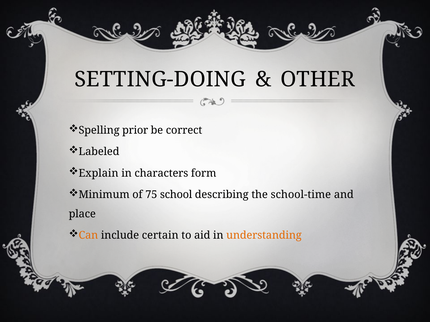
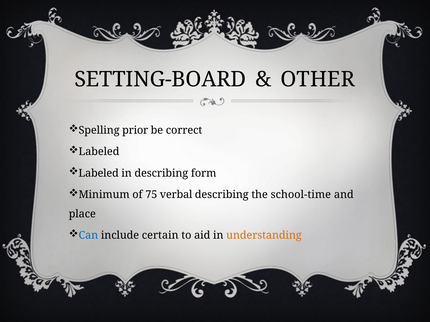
SETTING-DOING: SETTING-DOING -> SETTING-BOARD (160, 80)
Explain: Explain -> Labeled (99, 173)
in characters: characters -> describing (161, 173)
school: school -> verbal (176, 195)
Can colour: orange -> blue (88, 236)
